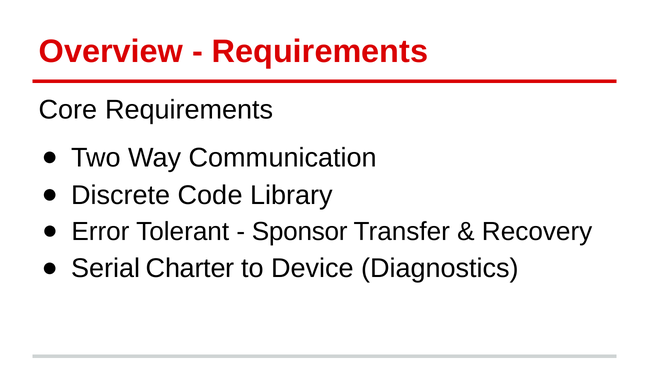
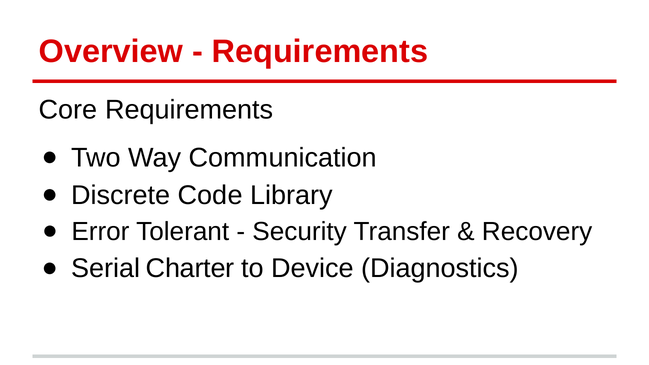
Sponsor: Sponsor -> Security (300, 232)
